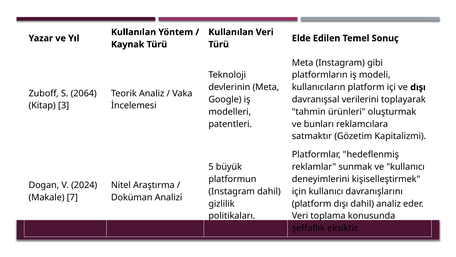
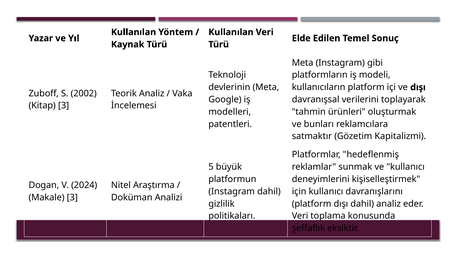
2064: 2064 -> 2002 (84, 93)
Makale 7: 7 -> 3 (72, 197)
